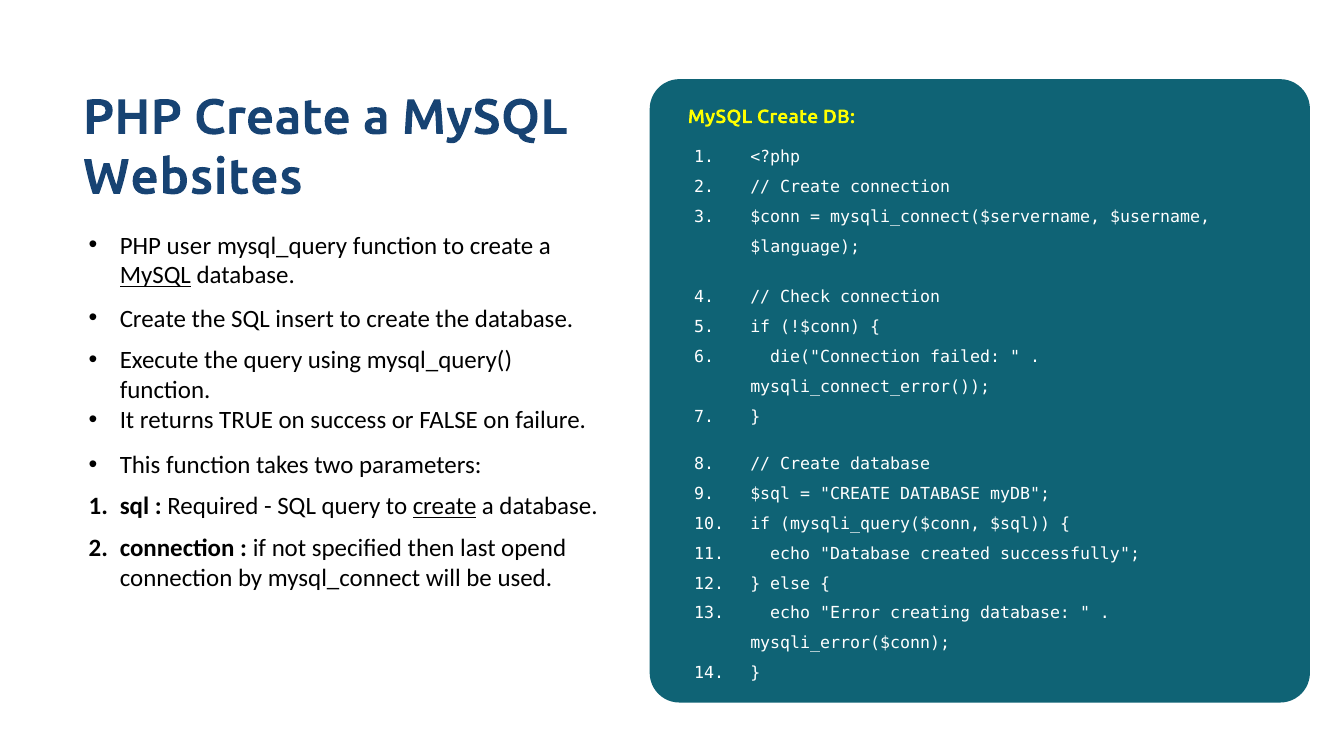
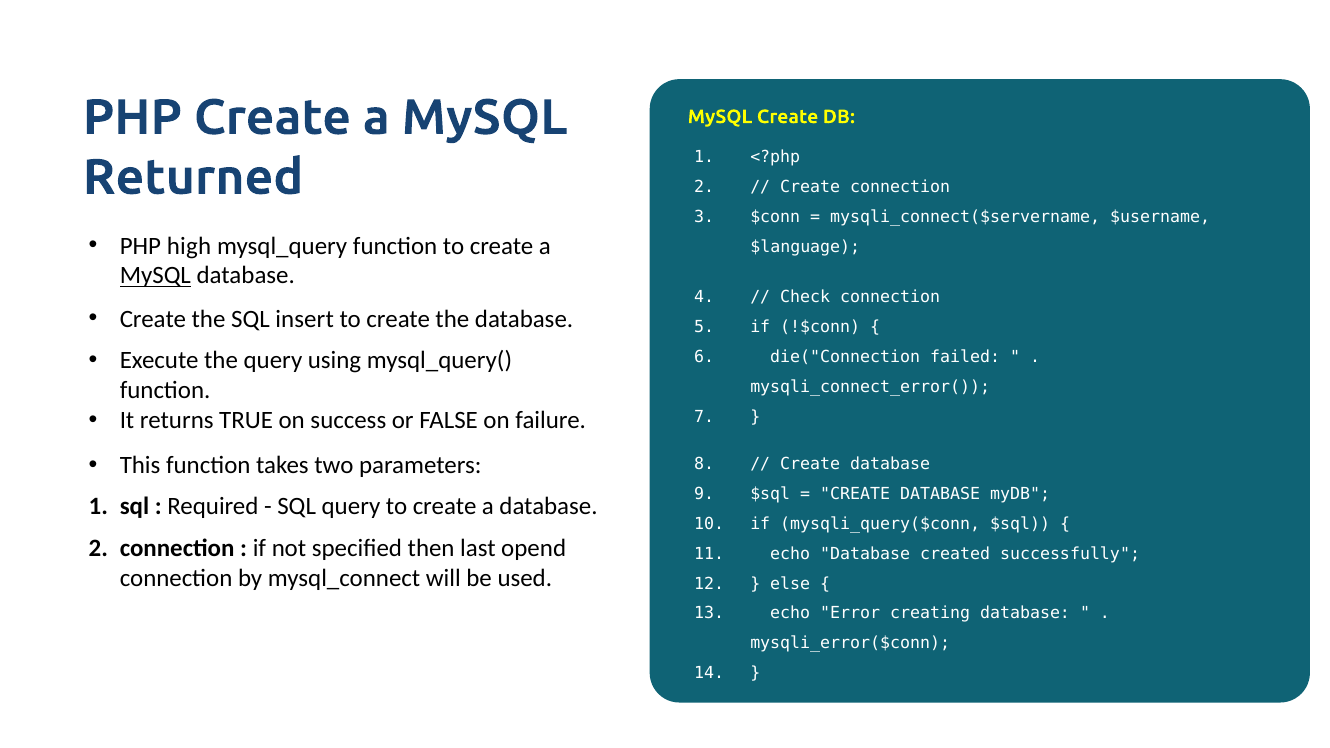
Websites: Websites -> Returned (193, 177)
user: user -> high (189, 246)
create underline: present -> none (445, 507)
